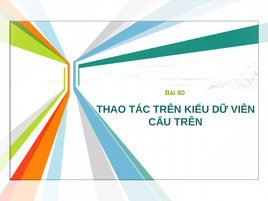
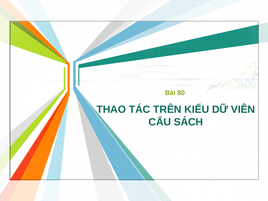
CẤU TRÊN: TRÊN -> SÁCH (188, 122)
